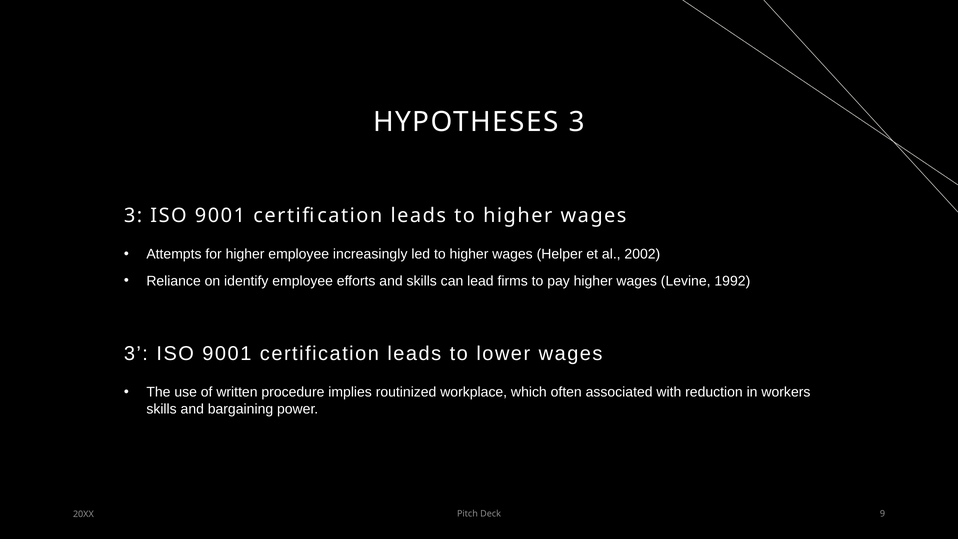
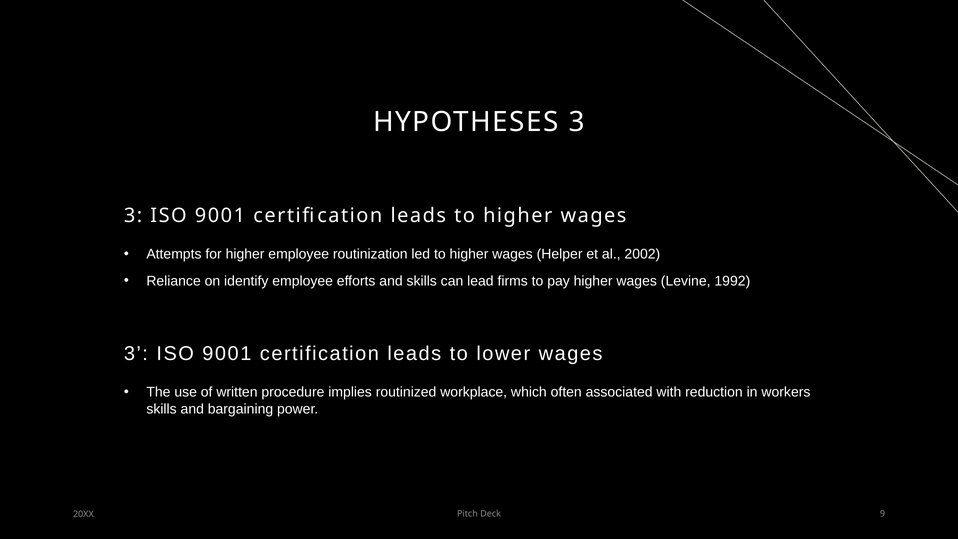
increasingly: increasingly -> routinization (370, 254)
